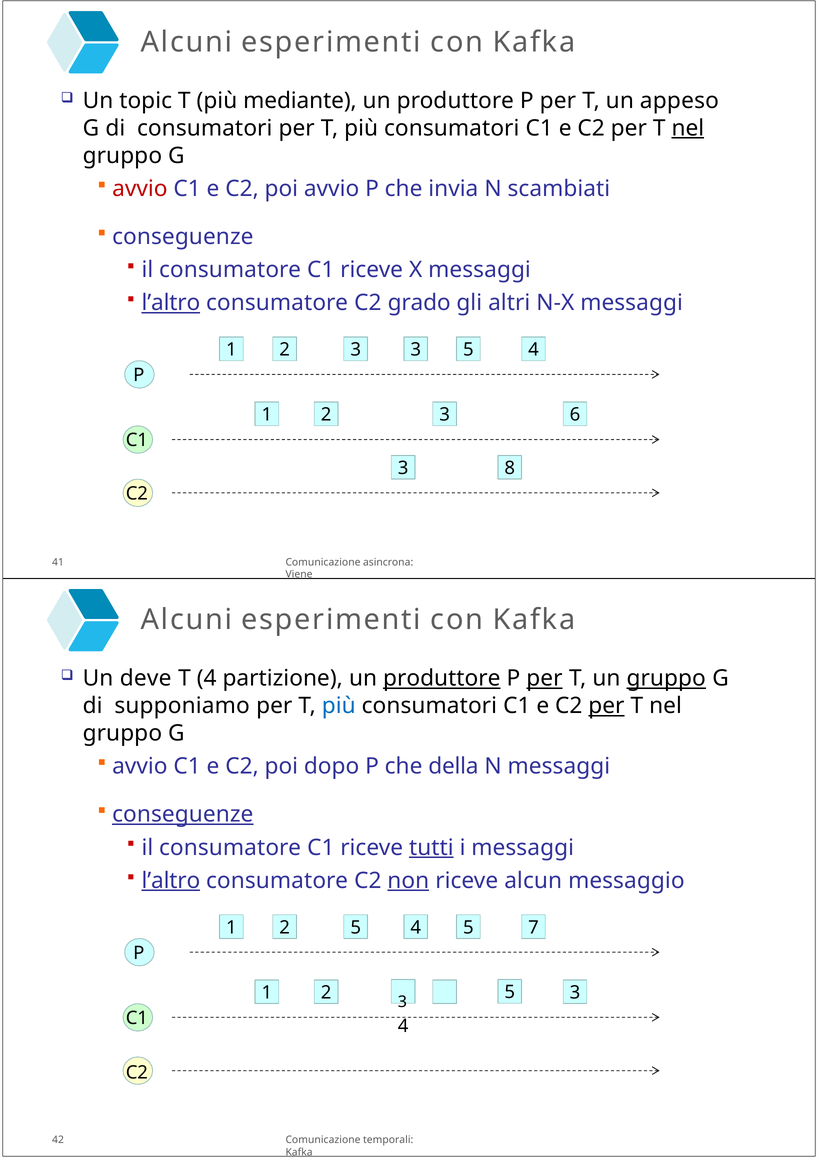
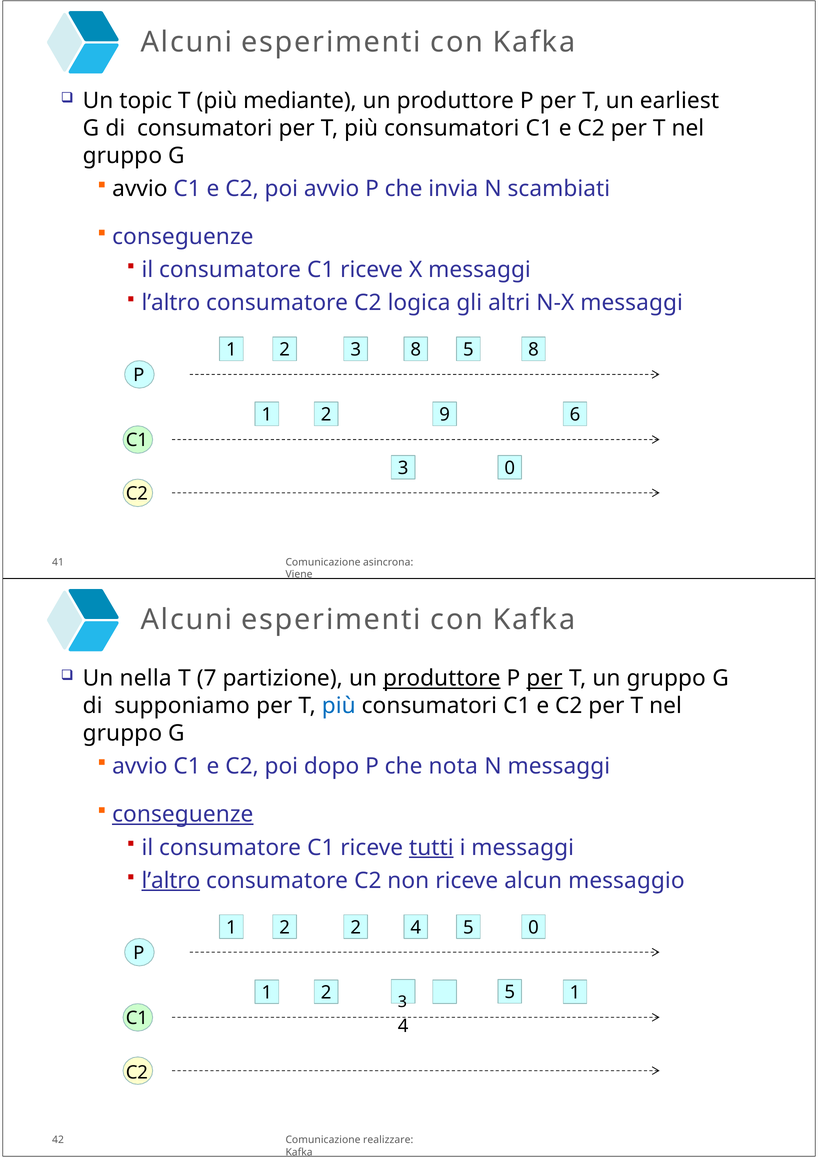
appeso: appeso -> earliest (679, 101)
nel underline: present -> none (688, 128)
avvio colour: red -> black (140, 189)
l’altro underline: present -> none (171, 303)
grado: grado -> logica (419, 303)
3: 3 -> 8 (416, 350)
4: 4 -> 8 (534, 350)
3: 3 -> 9 (445, 415)
3 8: 8 -> 0 (510, 468)
deve: deve -> nella (146, 679)
T 4: 4 -> 7 (207, 679)
gruppo underline: present -> none (666, 679)
per underline: present -> none (606, 706)
della: della -> nota (453, 767)
non underline: present -> none (408, 881)
2 5: 5 -> 2 (356, 928)
5 7: 7 -> 0 (534, 928)
3: 3 -> 1 (575, 993)
temporali: temporali -> realizzare (388, 1141)
